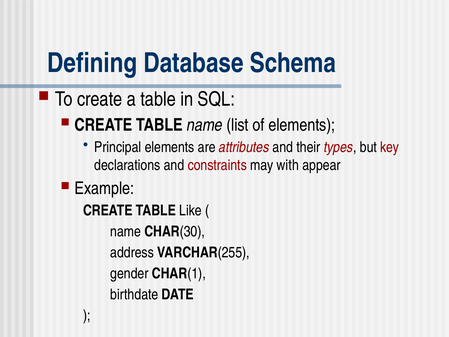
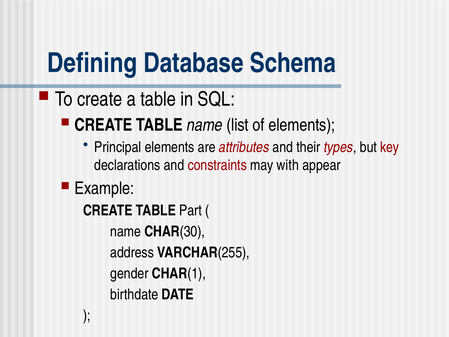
Like: Like -> Part (191, 211)
